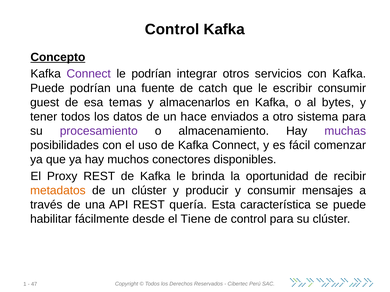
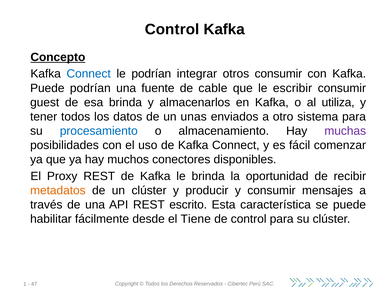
Connect colour: purple -> blue (89, 74)
otros servicios: servicios -> consumir (278, 74)
catch: catch -> cable (213, 88)
esa temas: temas -> brinda (125, 103)
bytes: bytes -> utiliza (338, 103)
hace: hace -> unas (194, 117)
procesamiento colour: purple -> blue (99, 131)
quería: quería -> escrito (188, 205)
